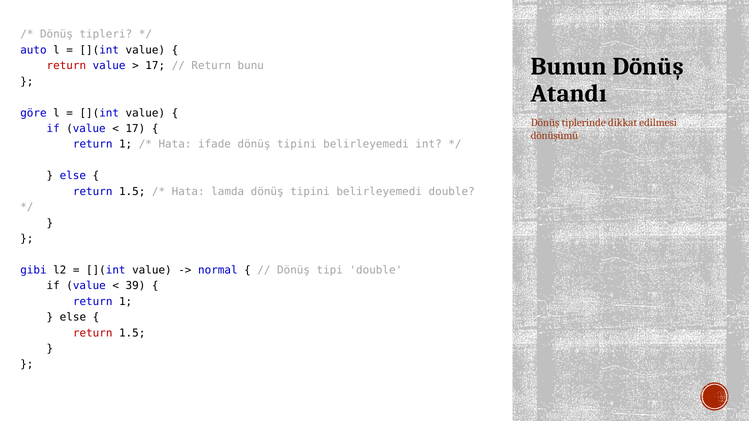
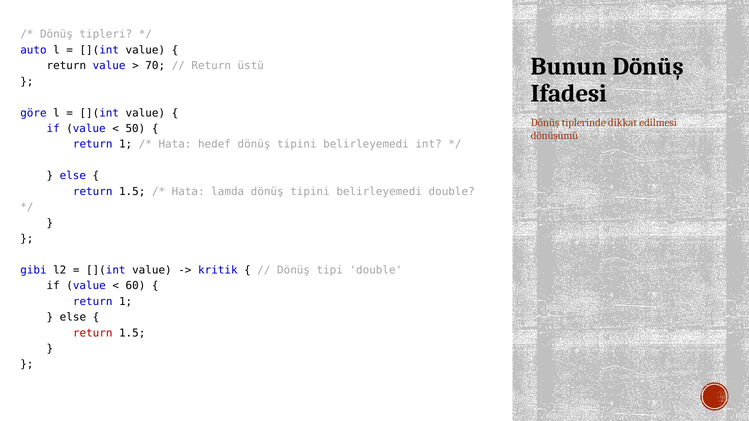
return colour: red -> black (66, 66)
17: 17 -> 70 (155, 66)
bunu: bunu -> üstü (251, 66)
Atandı: Atandı -> Ifadesi (569, 93)
17: 17 -> 50 (135, 129)
ifade: ifade -> hedef (214, 144)
normal: normal -> kritik (218, 270)
39: 39 -> 60 (135, 286)
